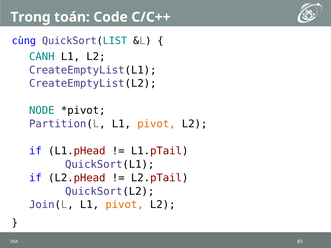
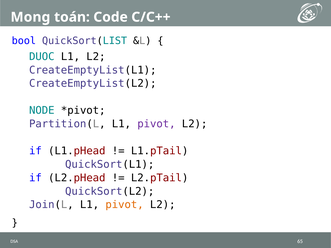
Trong: Trong -> Mong (30, 17)
cùng: cùng -> bool (24, 41)
CANH: CANH -> DUOC (42, 57)
pivot colour: orange -> purple (156, 124)
